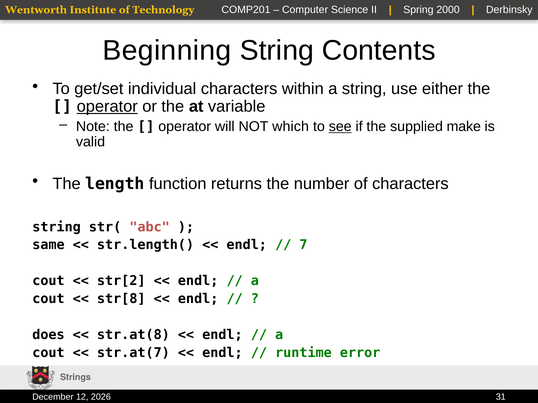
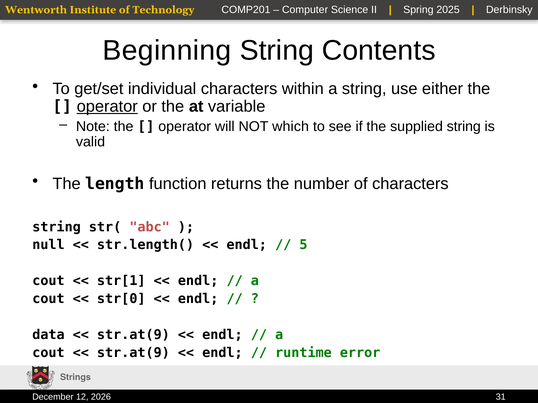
2000: 2000 -> 2025 (448, 10)
see underline: present -> none (340, 127)
supplied make: make -> string (464, 127)
same: same -> null (48, 245)
7: 7 -> 5 (303, 245)
str[2: str[2 -> str[1 (121, 281)
str[8: str[8 -> str[0 (121, 299)
does: does -> data (48, 335)
str.at(8: str.at(8 -> str.at(9 (133, 335)
str.at(7: str.at(7 -> str.at(9 (133, 353)
